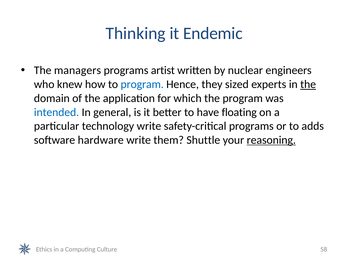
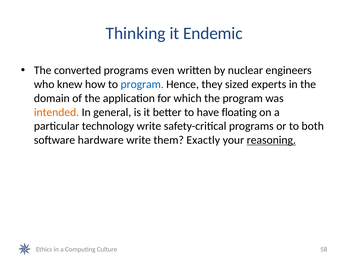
managers: managers -> converted (78, 70)
artist: artist -> even (163, 70)
the underline: present -> none (308, 84)
intended colour: blue -> orange (57, 112)
adds: adds -> both (313, 126)
Shuttle: Shuttle -> Exactly (203, 140)
